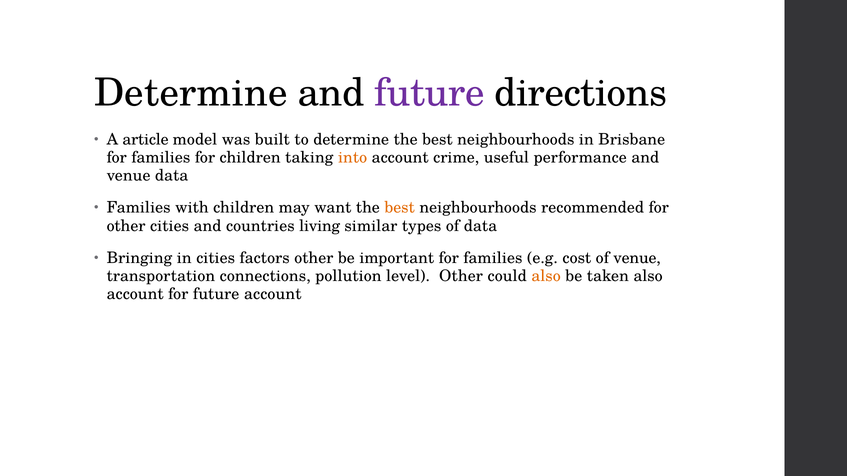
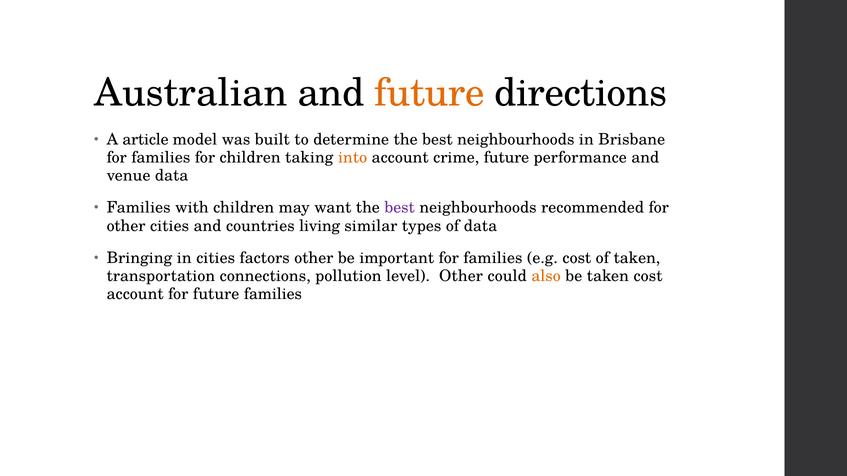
Determine: Determine -> Australian (191, 93)
future colour: purple -> orange (429, 93)
crime useful: useful -> future (506, 158)
best colour: orange -> purple (400, 208)
of venue: venue -> taken (637, 258)
taken also: also -> cost (648, 276)
future account: account -> families (273, 294)
